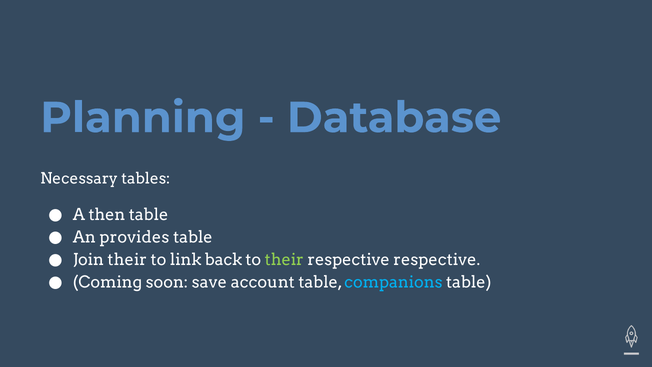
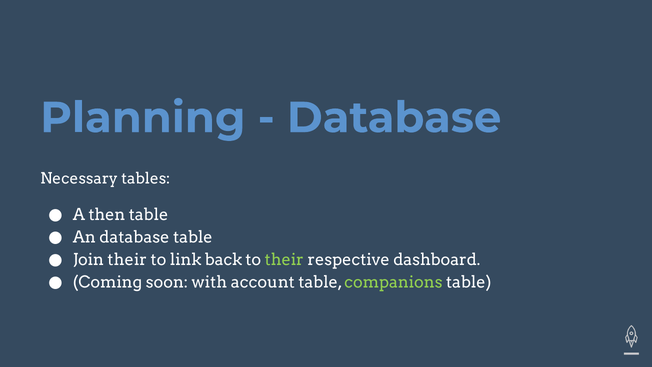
An provides: provides -> database (134, 237)
respective respective: respective -> dashboard (437, 260)
save: save -> with (209, 282)
companions colour: light blue -> light green (393, 282)
